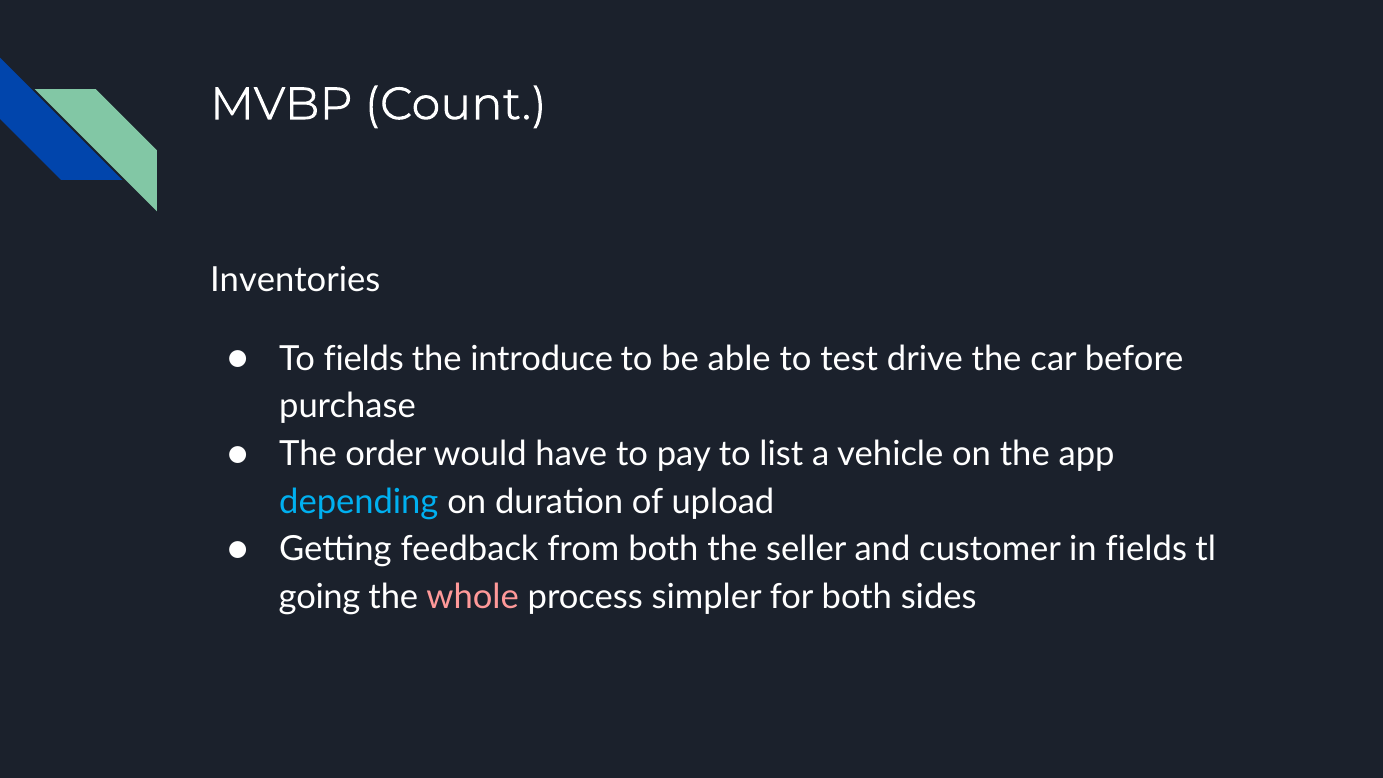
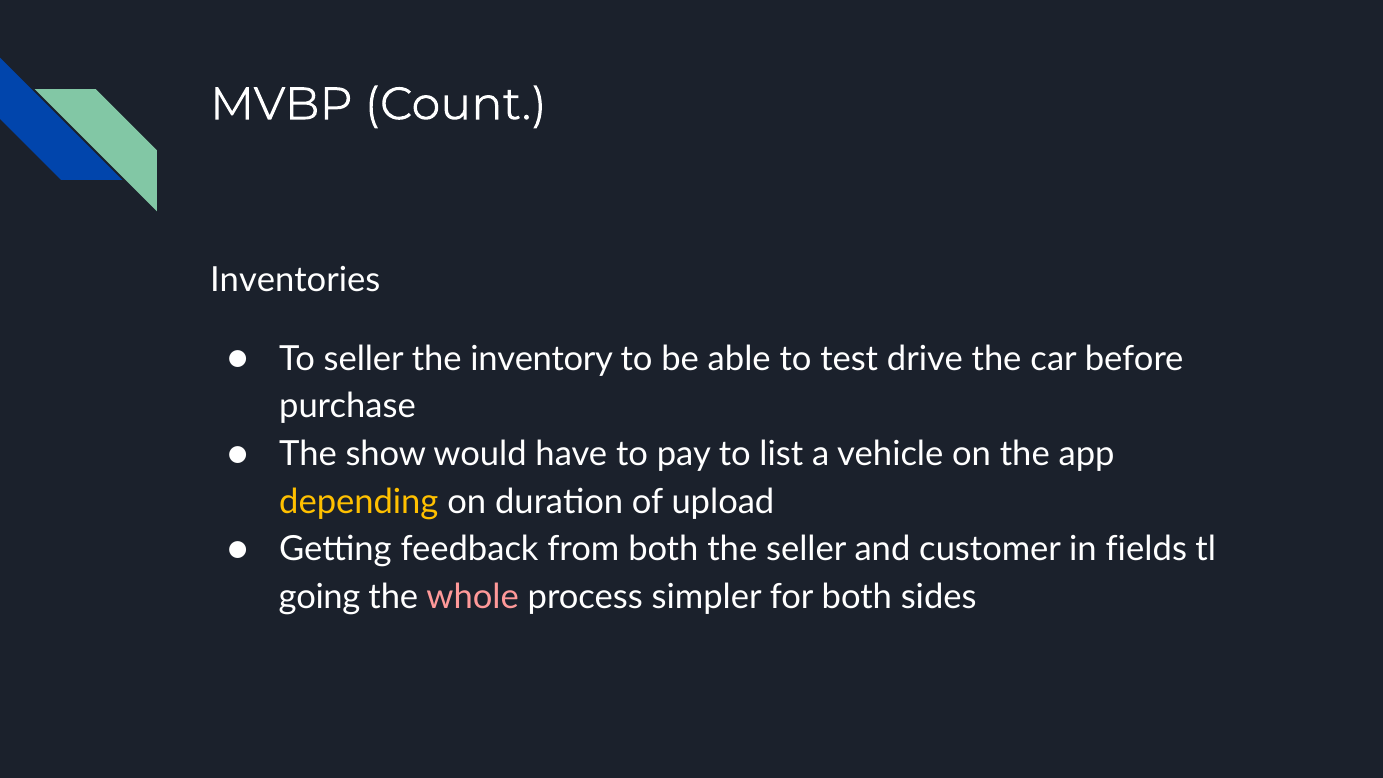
To fields: fields -> seller (364, 359)
introduce: introduce -> inventory (542, 359)
order: order -> show (386, 454)
depending colour: light blue -> yellow (359, 502)
